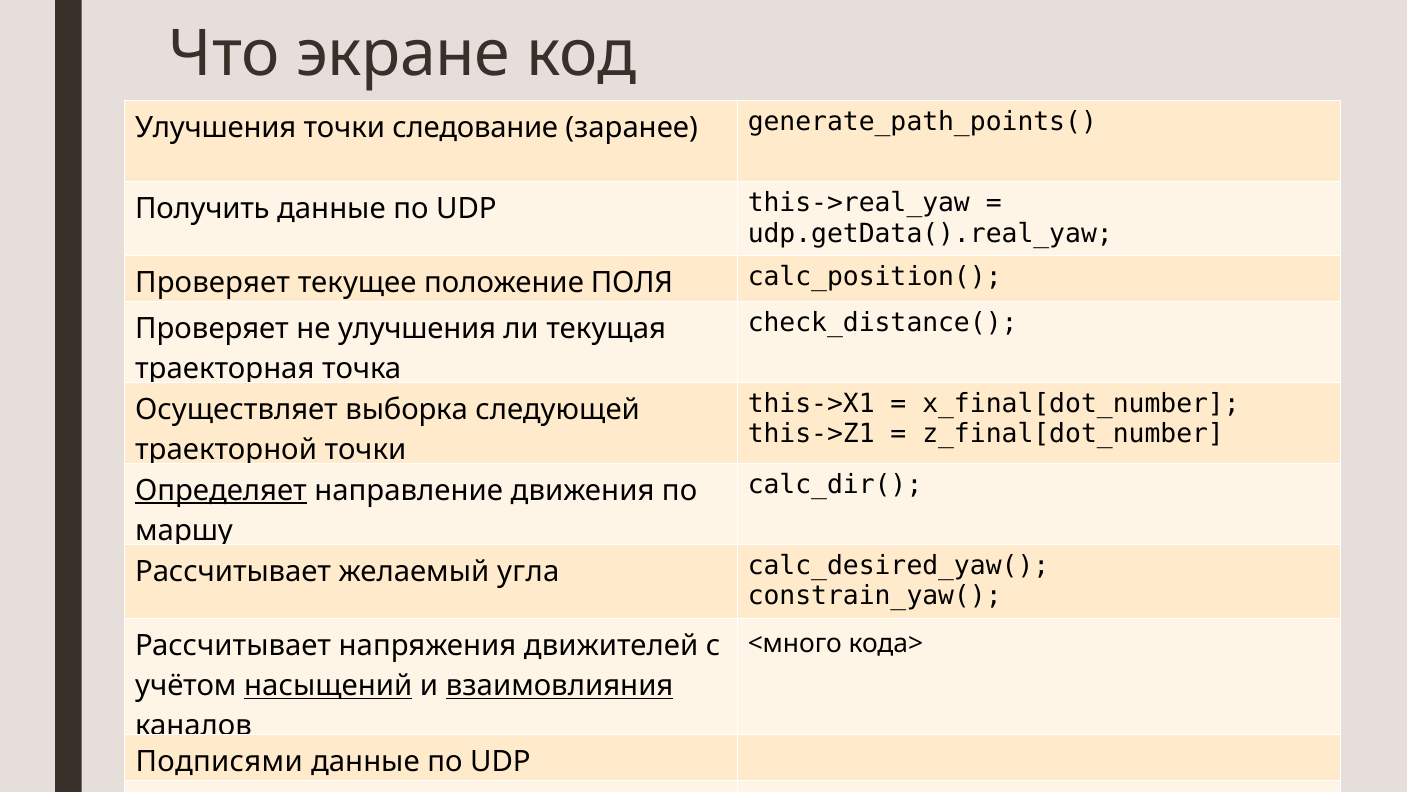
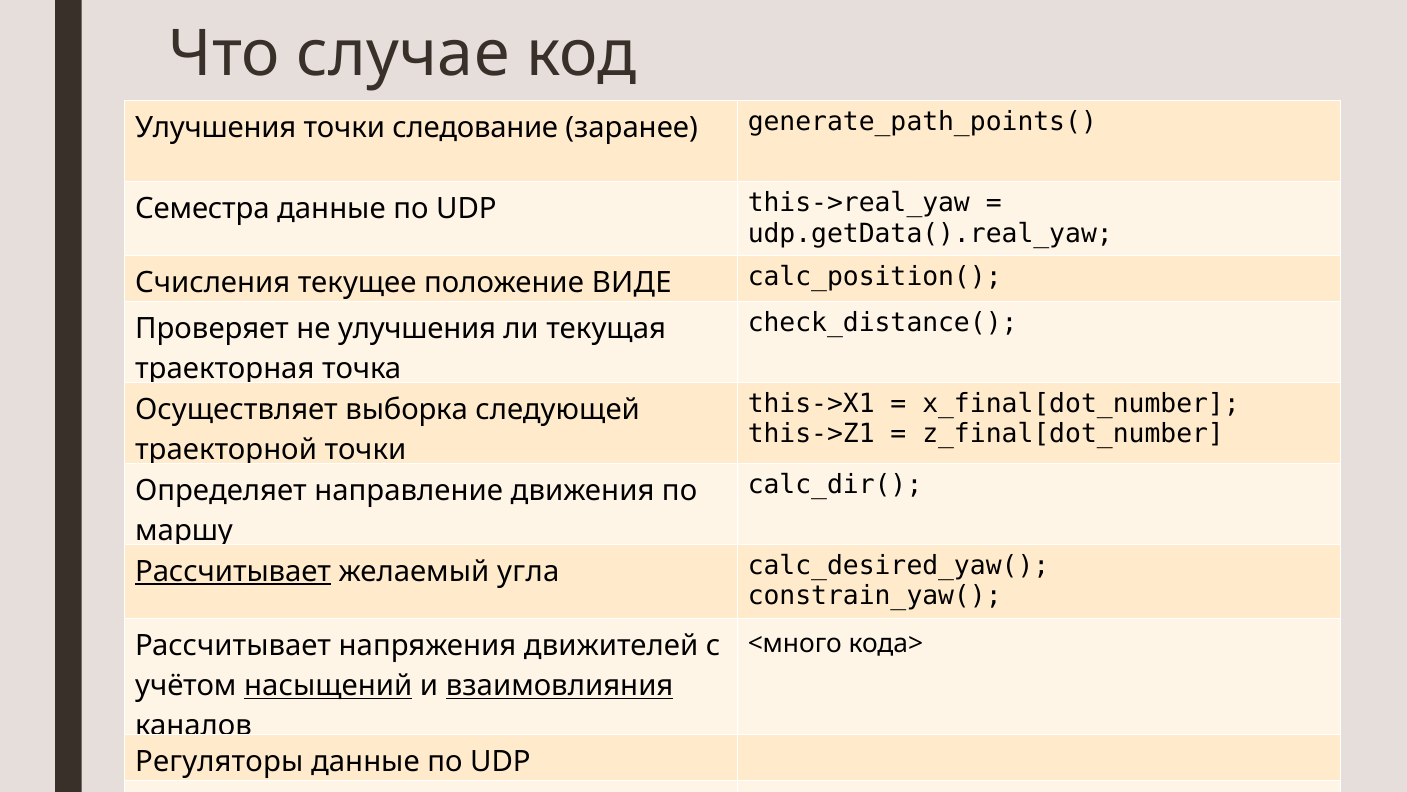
Что экране: экране -> случае (403, 54)
Получить: Получить -> Семестра (202, 209)
Проверяет: Проверяет -> Счисления (213, 283)
ПОЛЯ: ПОЛЯ -> ВИДЕ (632, 283)
Определяет underline: present -> none (221, 490)
Рассчитывает underline: none -> present (233, 571)
Подписями: Подписями -> Регуляторы (219, 761)
